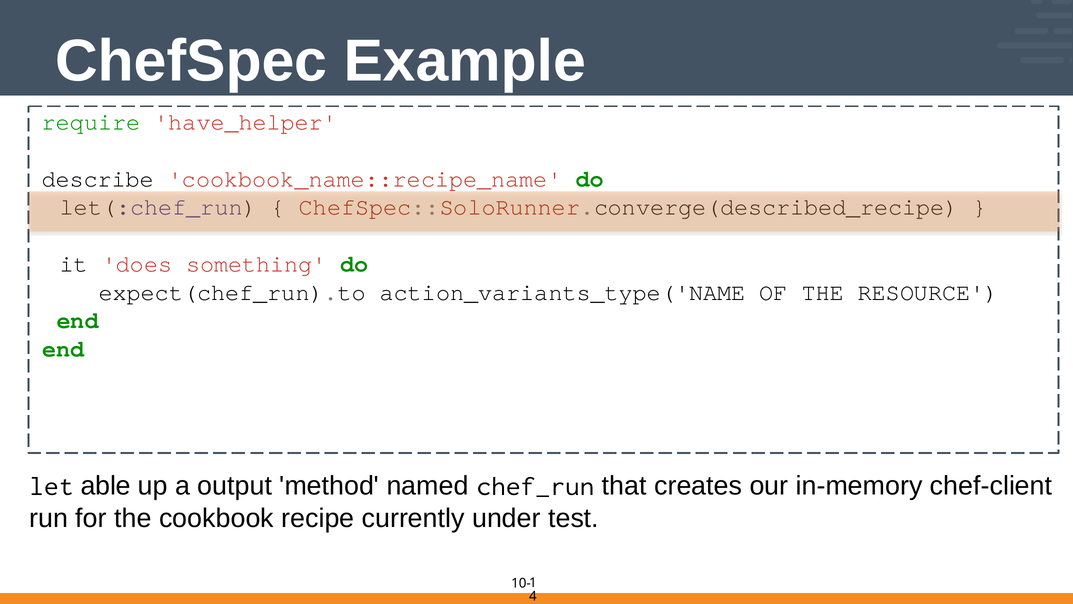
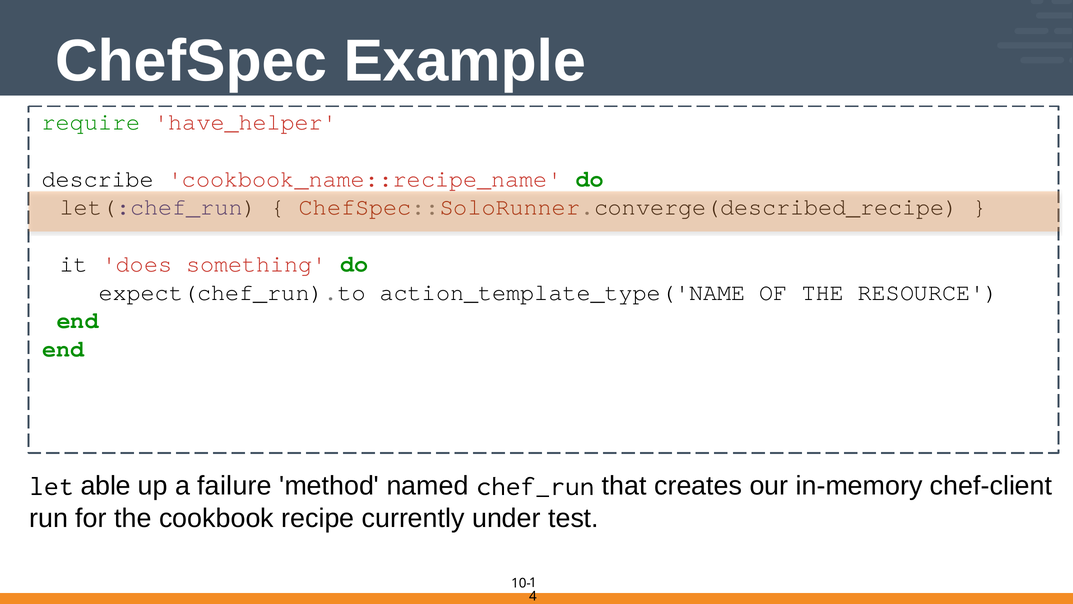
action_variants_type('NAME: action_variants_type('NAME -> action_template_type('NAME (563, 292)
output: output -> failure (235, 486)
